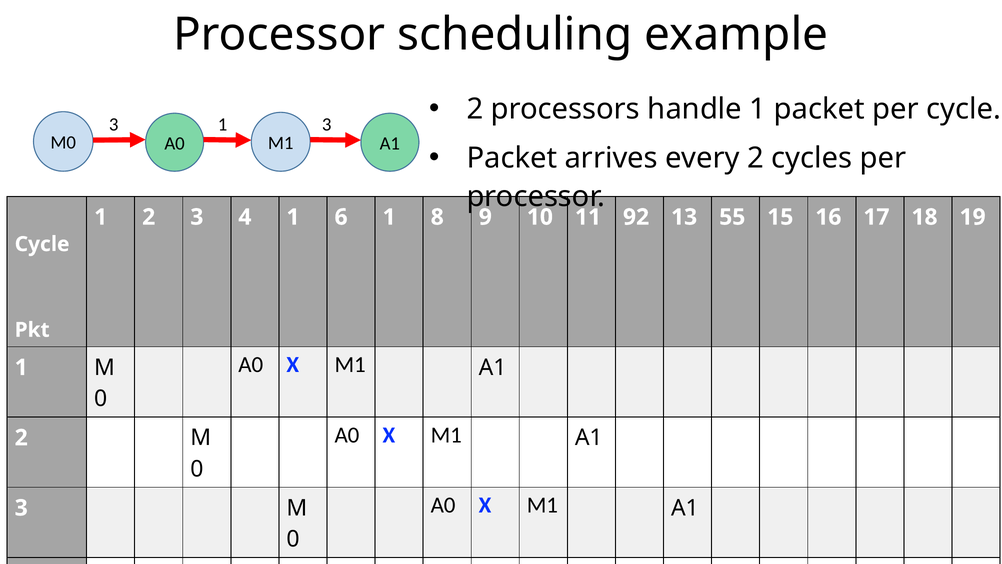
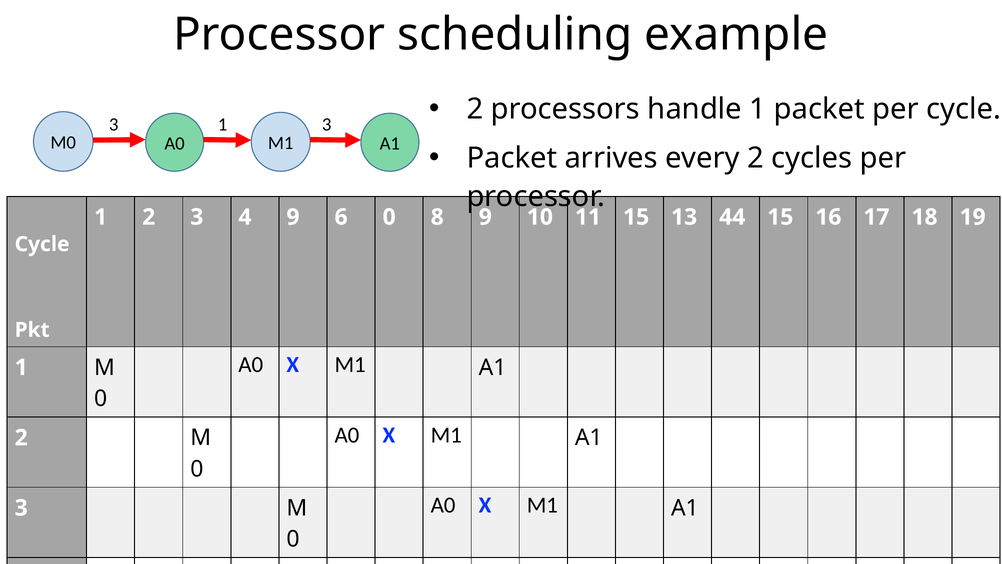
4 1: 1 -> 9 (293, 217)
6 1: 1 -> 0 (389, 217)
11 92: 92 -> 15 (636, 217)
55: 55 -> 44 (732, 217)
